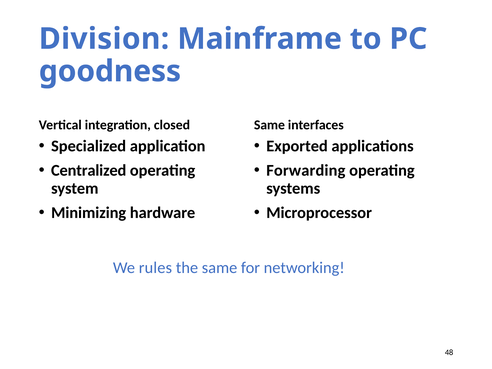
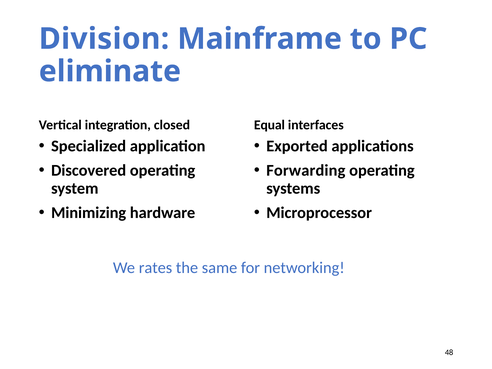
goodness: goodness -> eliminate (110, 71)
Same: Same -> Equal (269, 125)
Centralized: Centralized -> Discovered (89, 171)
rules: rules -> rates (155, 268)
